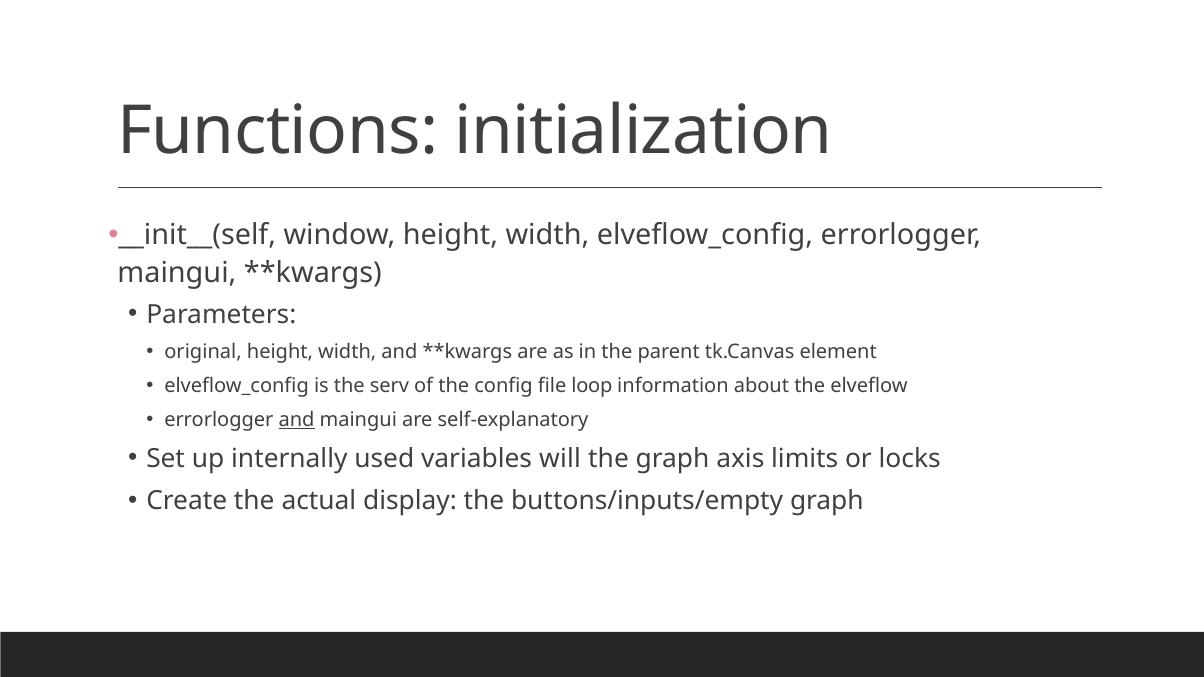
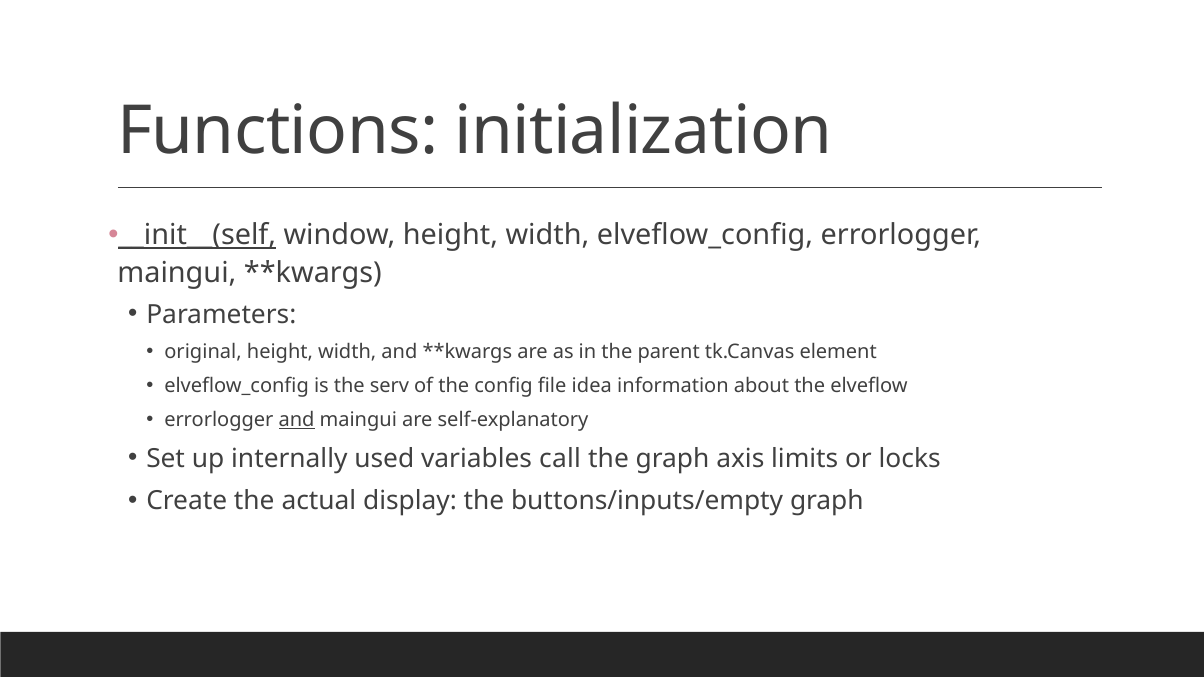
__init__(self underline: none -> present (197, 235)
loop: loop -> idea (592, 386)
will: will -> call (560, 459)
